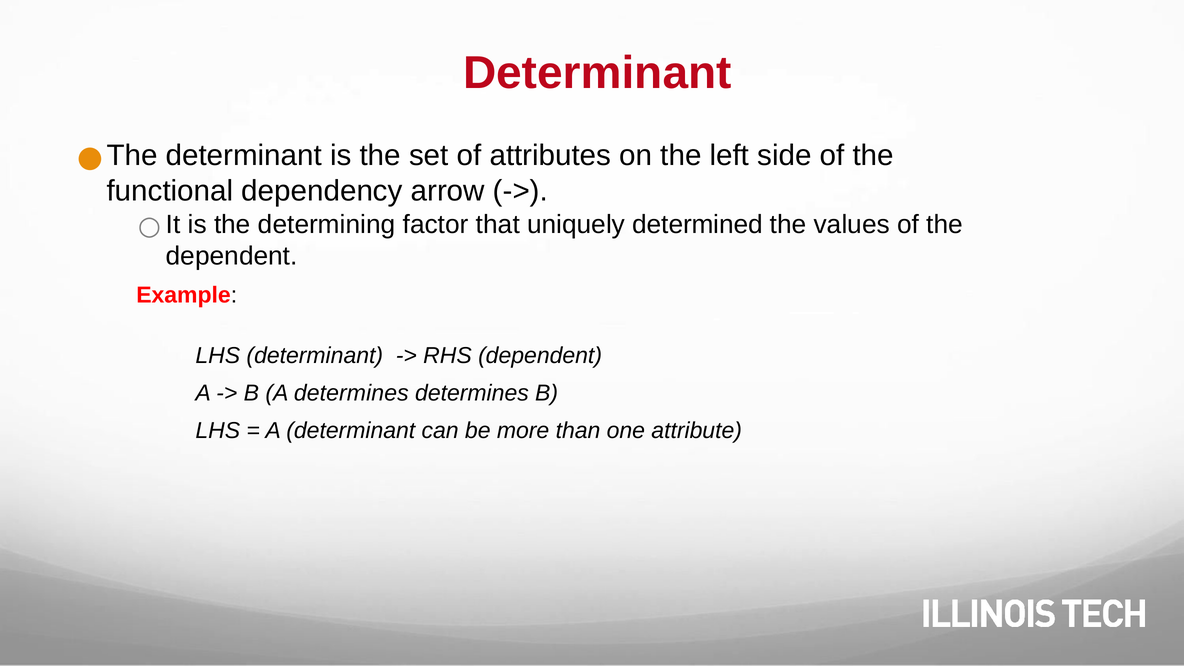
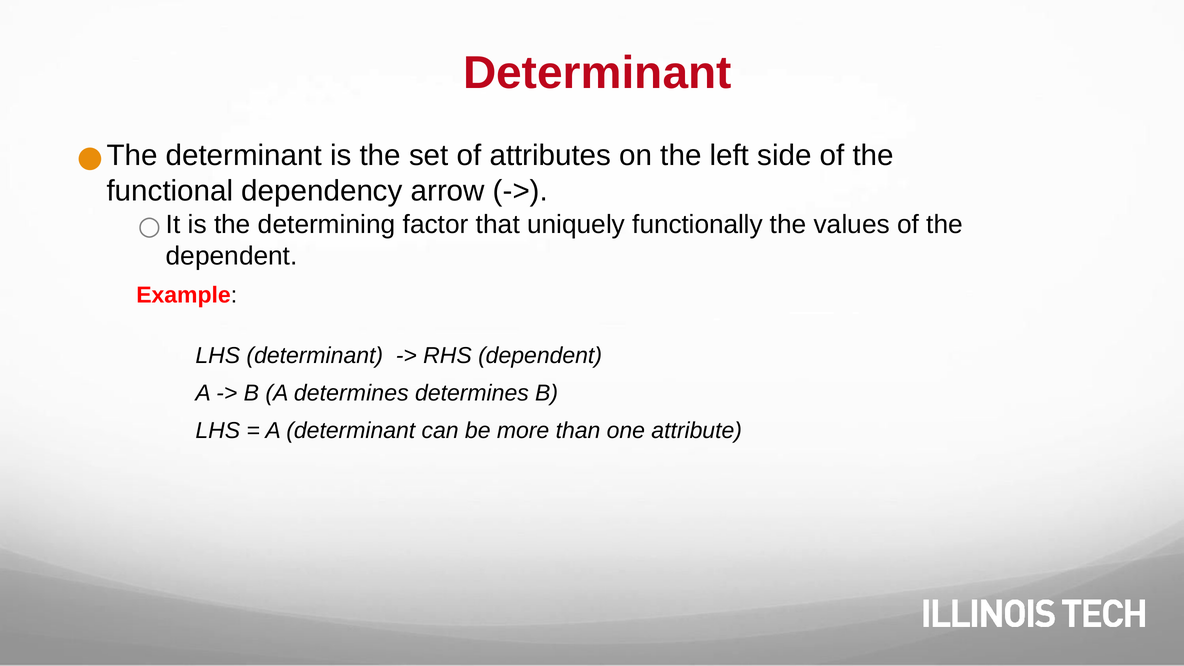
determined: determined -> functionally (698, 224)
